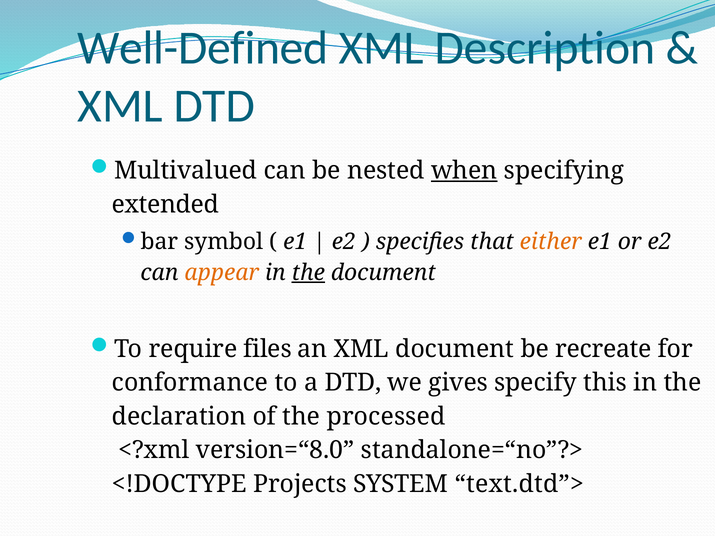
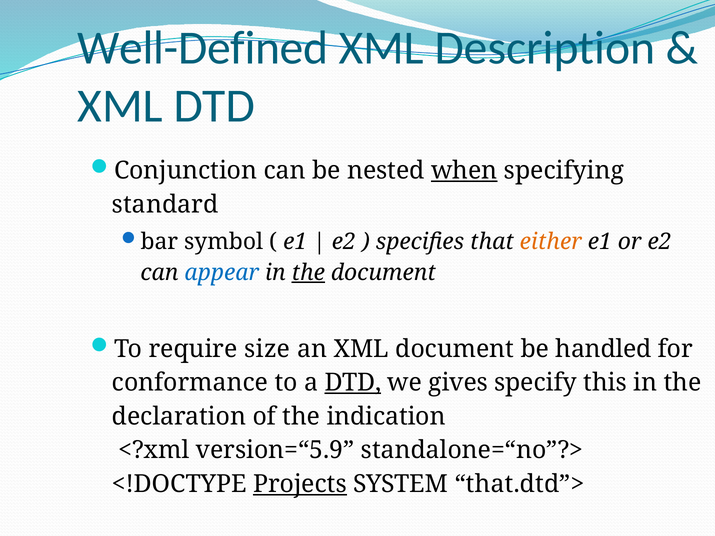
Multivalued: Multivalued -> Conjunction (186, 171)
extended: extended -> standard (165, 204)
appear colour: orange -> blue (222, 273)
files: files -> size (267, 349)
recreate: recreate -> handled (604, 349)
DTD underline: none -> present (353, 383)
processed: processed -> indication (386, 417)
version=“8.0: version=“8.0 -> version=“5.9 (275, 450)
Projects underline: none -> present (300, 484)
text.dtd”>: text.dtd”> -> that.dtd”> (520, 484)
